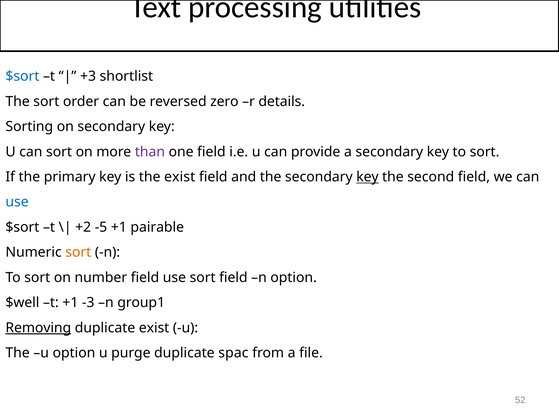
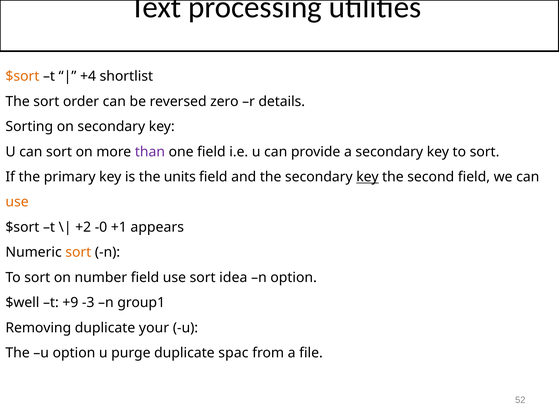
$sort colour: blue -> orange (22, 76)
+3: +3 -> +4 (88, 76)
the exist: exist -> units (180, 177)
use colour: blue -> orange (17, 202)
-5: -5 -> -0 (101, 227)
pairable: pairable -> appears (157, 227)
sort field: field -> idea (233, 278)
t +1: +1 -> +9 (70, 303)
Removing underline: present -> none (38, 328)
duplicate exist: exist -> your (154, 328)
